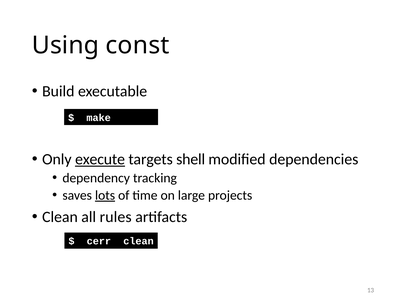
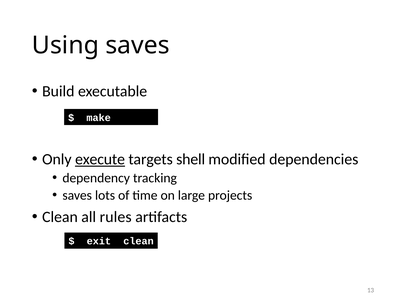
Using const: const -> saves (138, 45)
lots underline: present -> none (105, 196)
cerr: cerr -> exit (99, 242)
